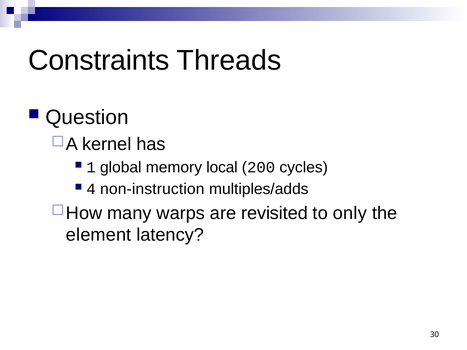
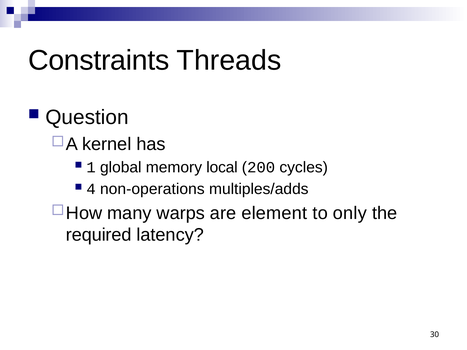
non-instruction: non-instruction -> non-operations (152, 189)
revisited: revisited -> element (274, 213)
element: element -> required (99, 235)
